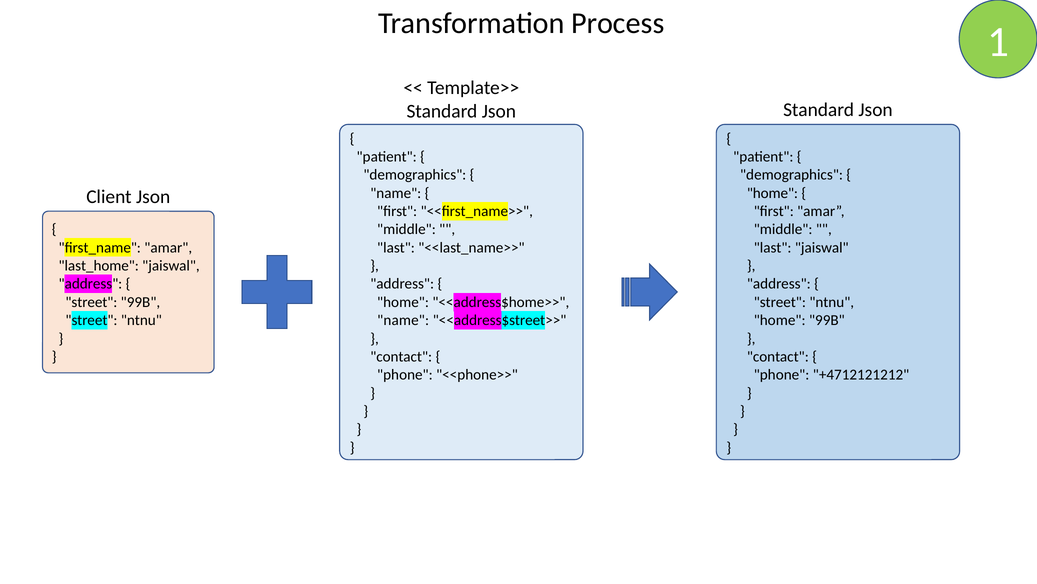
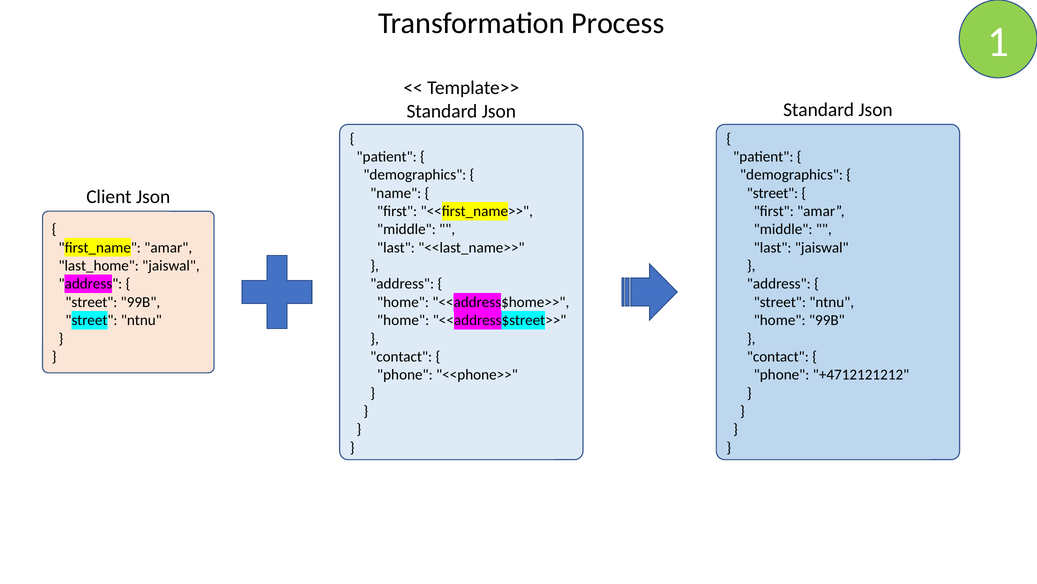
home: home -> street (772, 193)
name: name -> home (403, 320)
